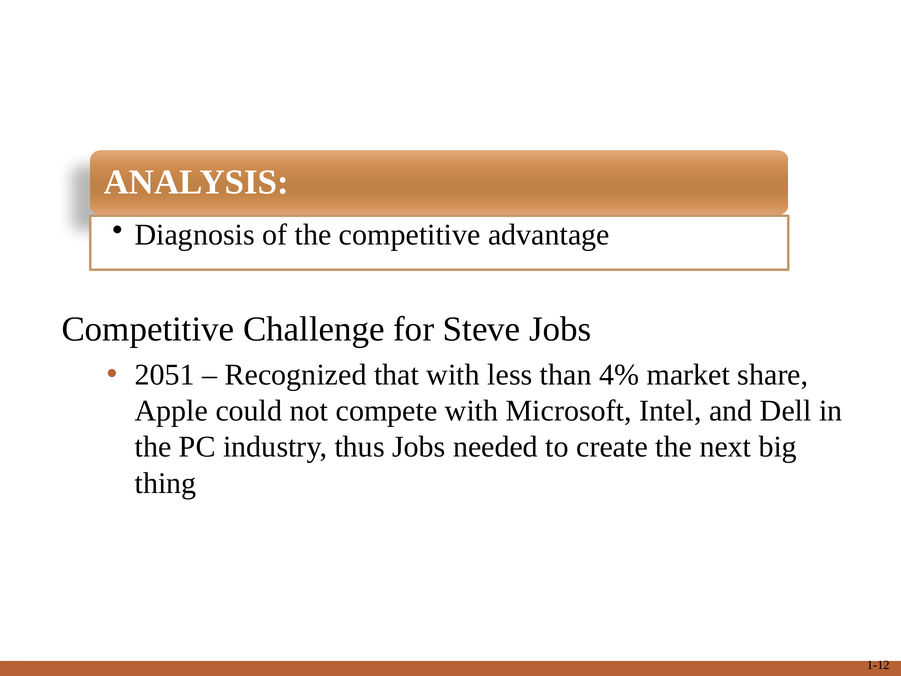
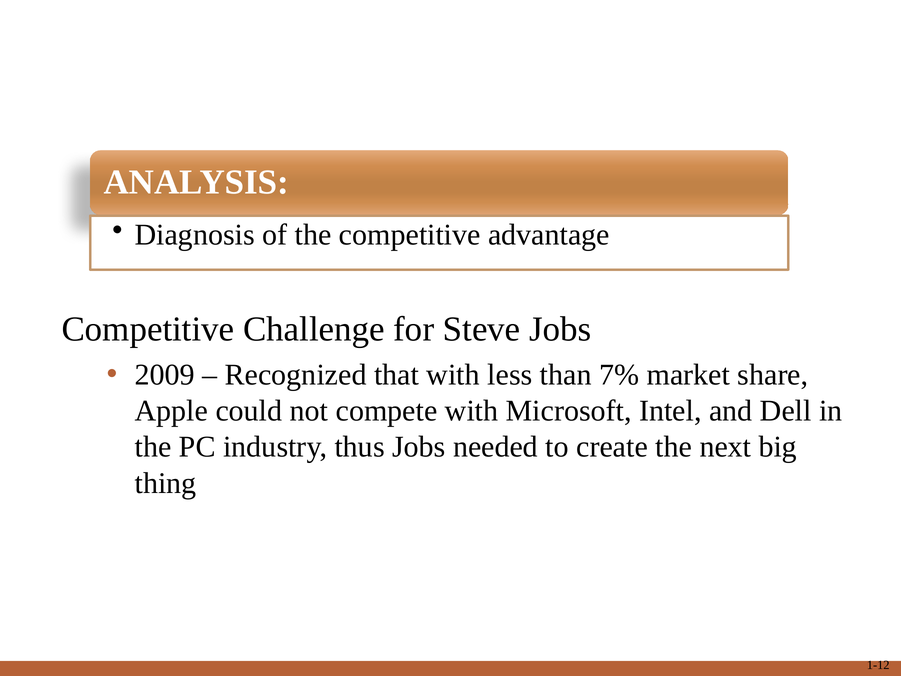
2051: 2051 -> 2009 (165, 375)
4%: 4% -> 7% (619, 375)
